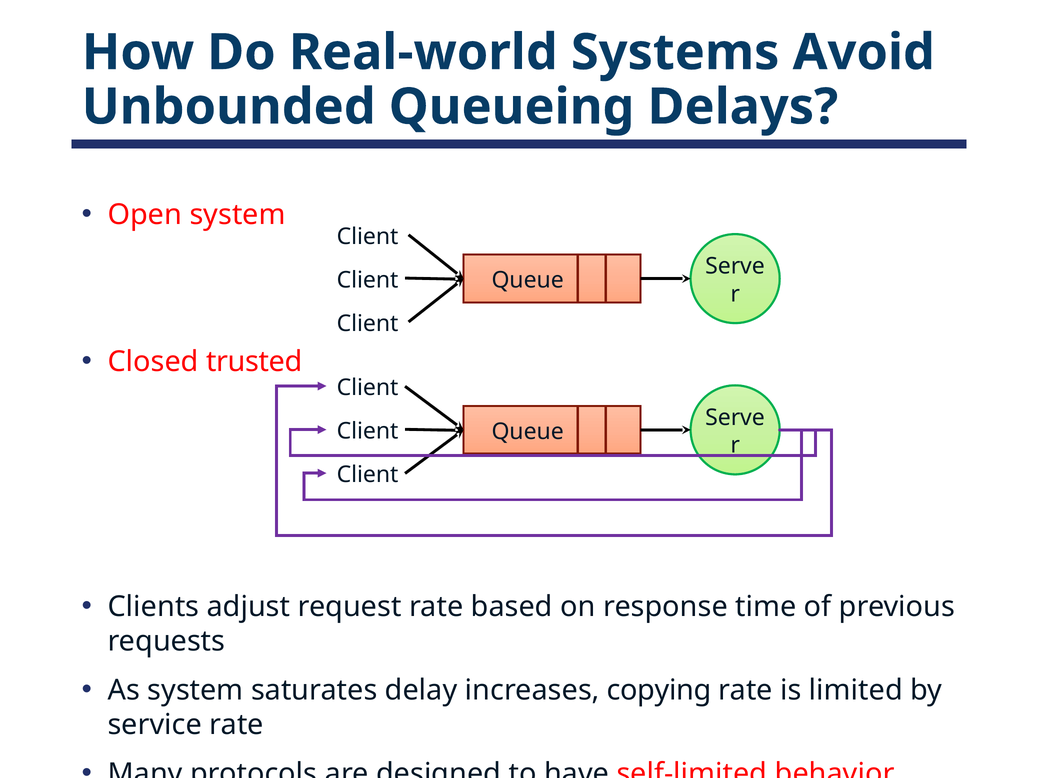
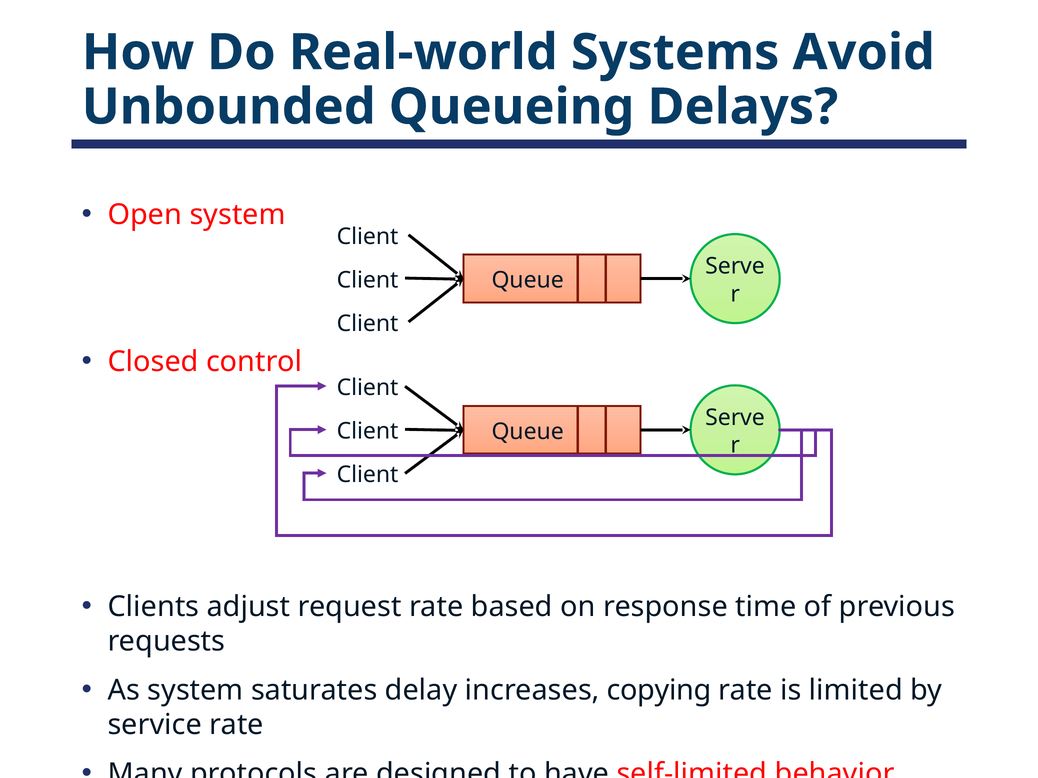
Closed trusted: trusted -> control (254, 362)
